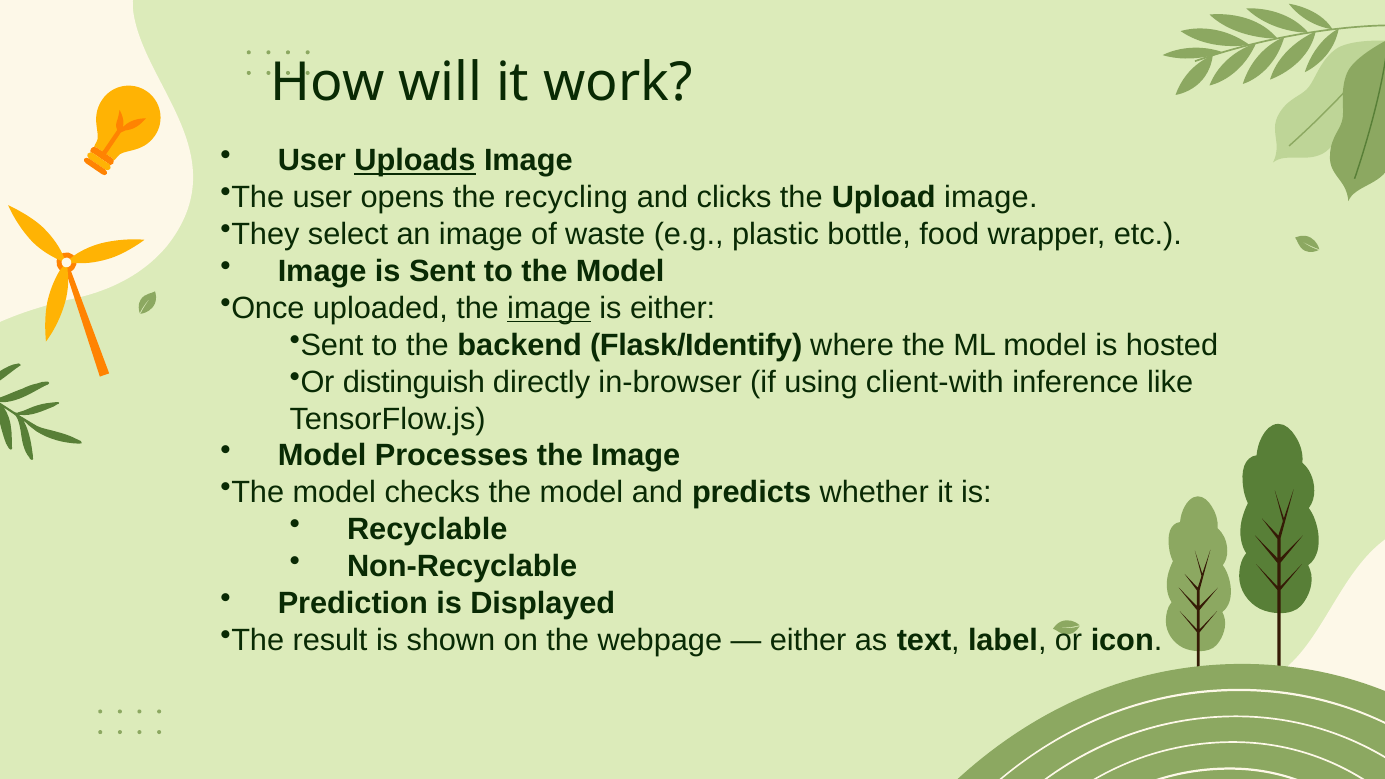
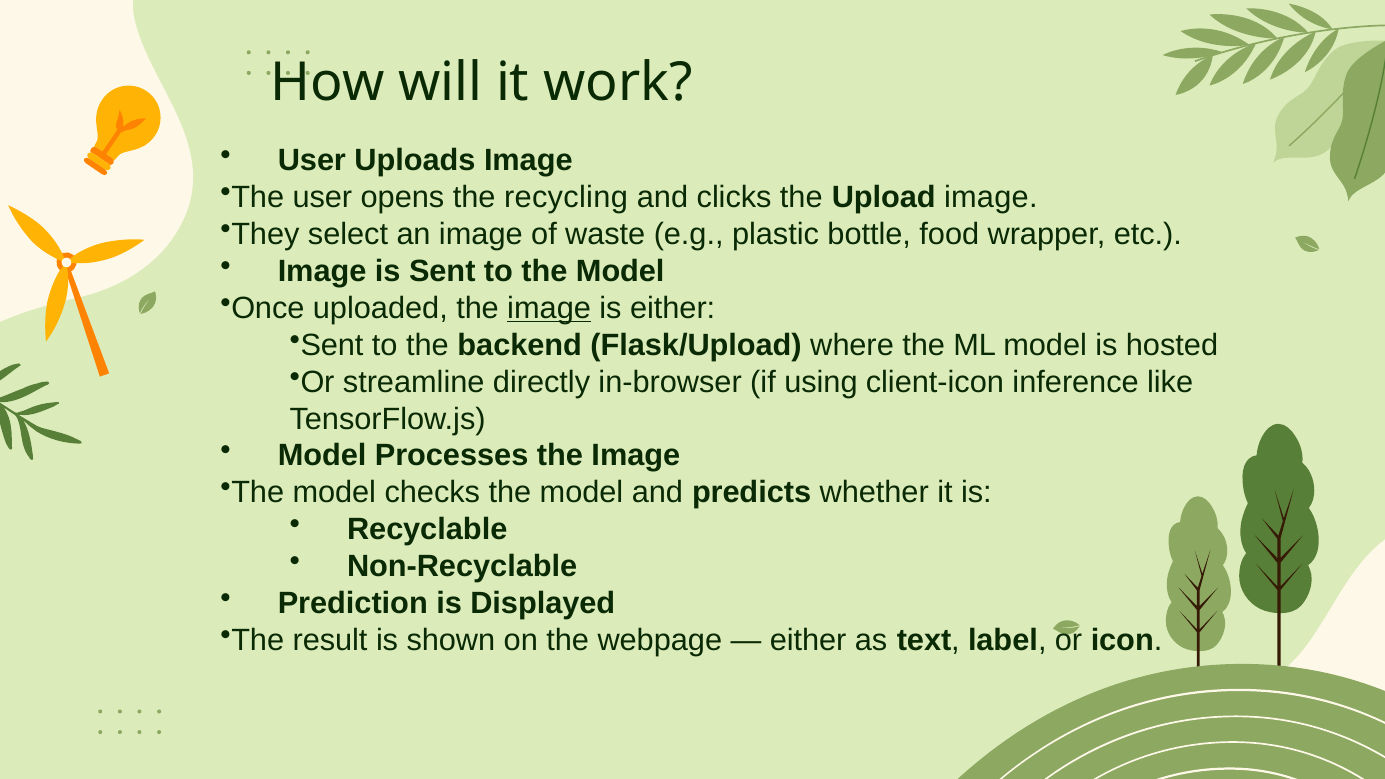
Uploads underline: present -> none (415, 161)
Flask/Identify: Flask/Identify -> Flask/Upload (696, 345)
distinguish: distinguish -> streamline (414, 382)
client-with: client-with -> client-icon (935, 382)
